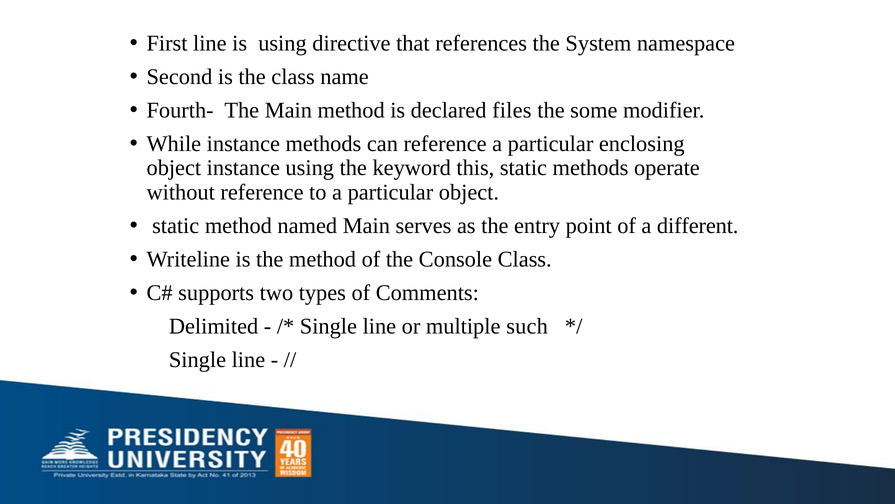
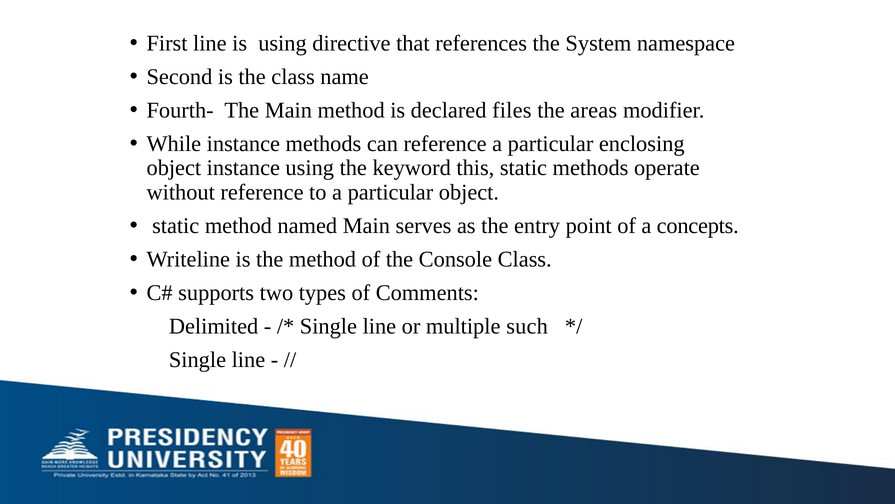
some: some -> areas (594, 110)
different: different -> concepts (698, 226)
